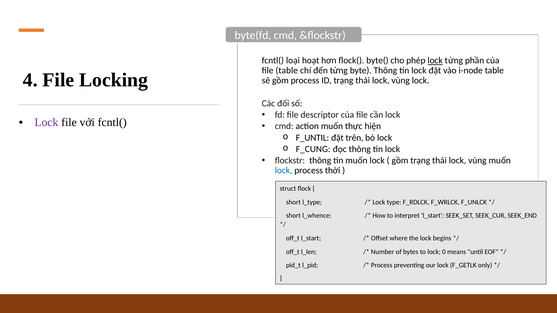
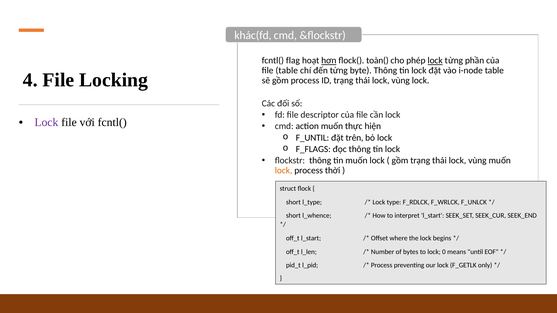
byte(fd: byte(fd -> khác(fd (253, 35)
loại: loại -> flag (293, 61)
hơn underline: none -> present (329, 61)
byte(: byte( -> toàn( (377, 61)
F_CUNG: F_CUNG -> F_FLAGS (313, 149)
lock colour: blue -> orange (284, 171)
